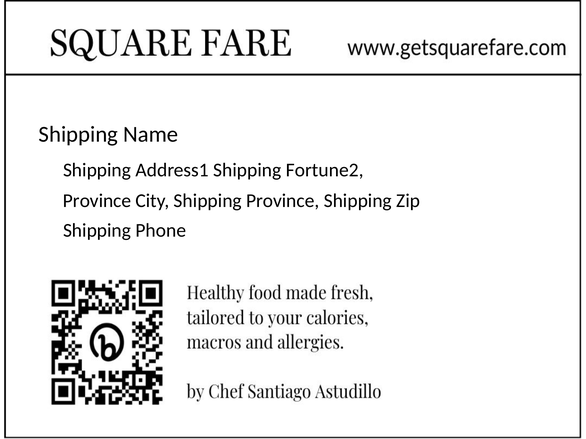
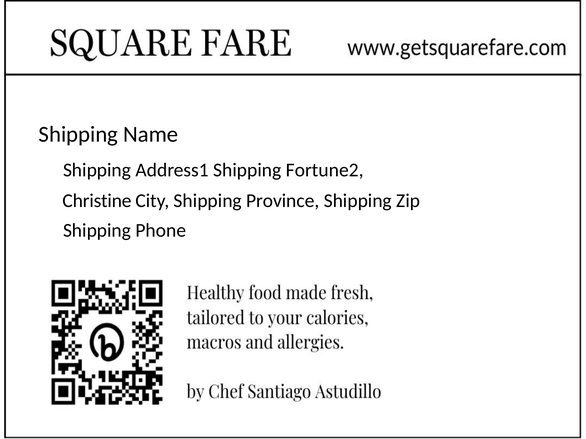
Province: Province -> Christine (97, 201)
